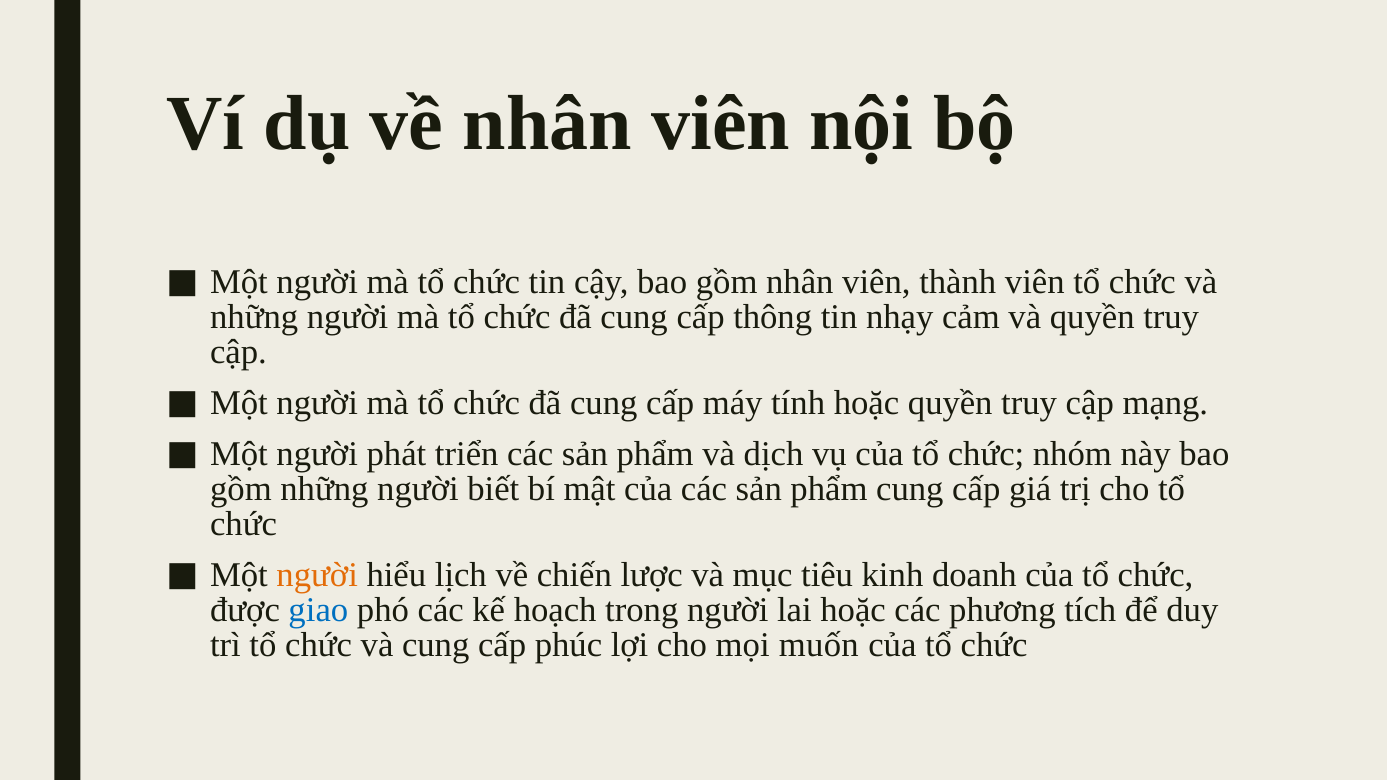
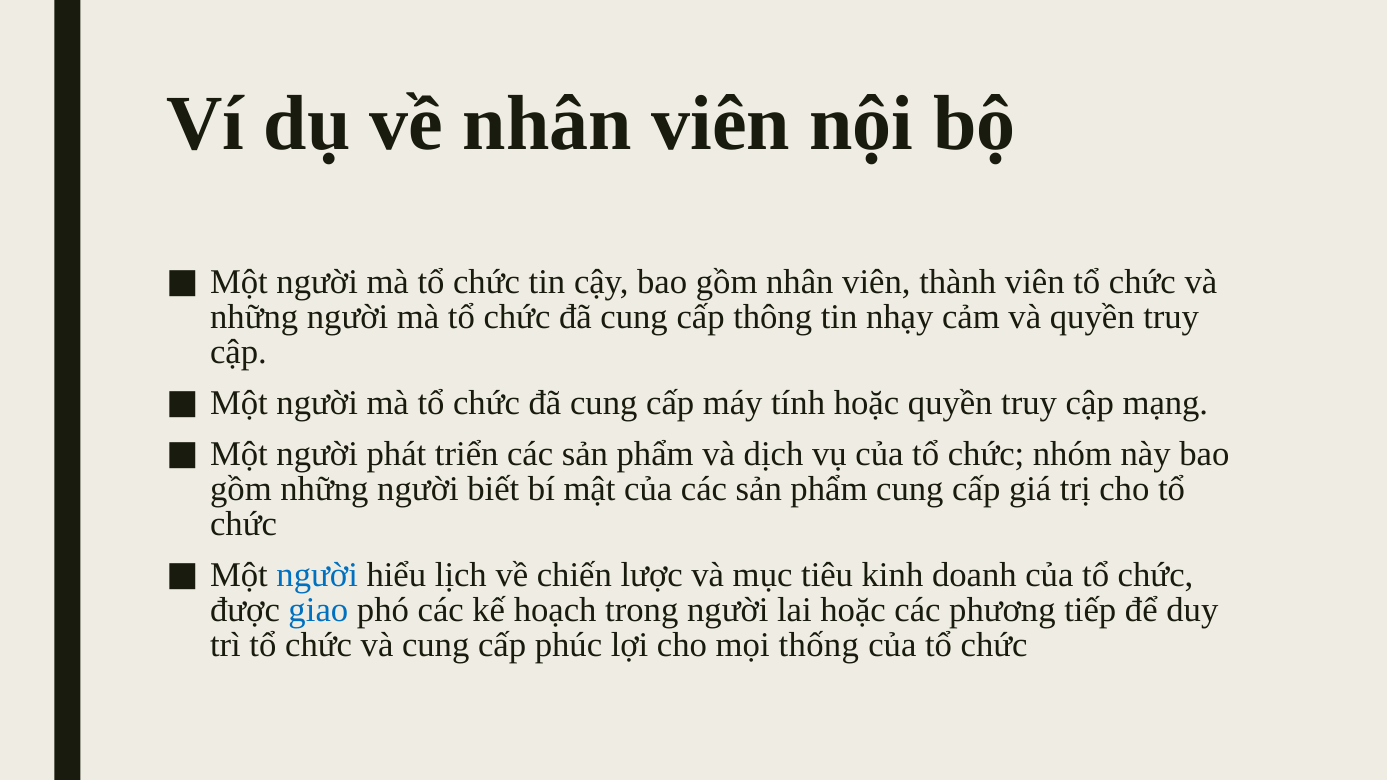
người colour: orange -> blue (317, 575)
tích: tích -> tiếp (1090, 610)
muốn: muốn -> thống (819, 646)
